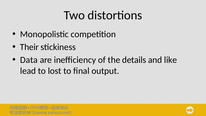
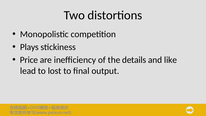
Their: Their -> Plays (29, 47)
Data: Data -> Price (29, 60)
